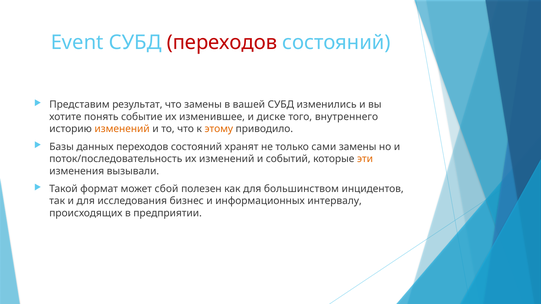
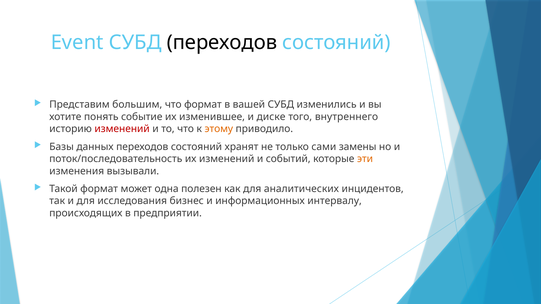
переходов colour: red -> black (222, 43)
результат: результат -> большим (137, 105)
что замены: замены -> формат (203, 105)
изменений colour: orange -> red (122, 129)
сбой: сбой -> одна (167, 189)
большинством: большинством -> аналитических (301, 189)
